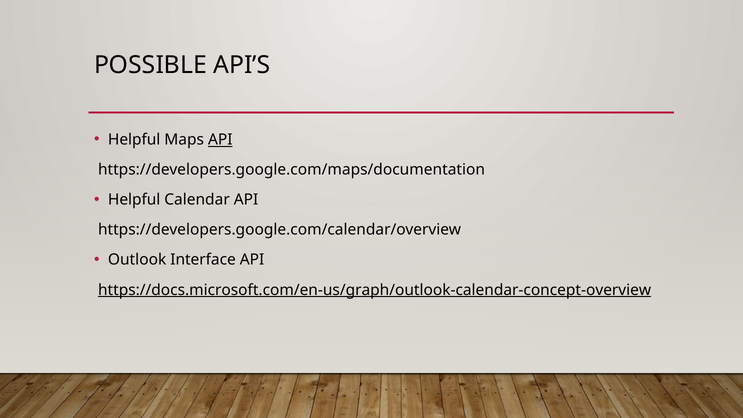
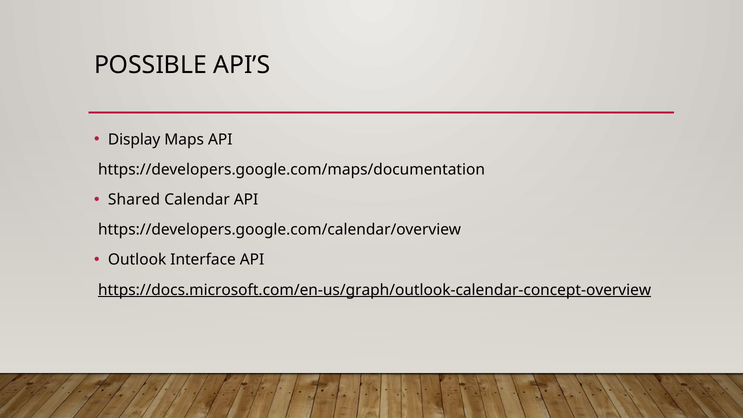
Helpful: Helpful -> Display (134, 140)
API underline: present -> none (220, 140)
Helpful: Helpful -> Shared (134, 200)
